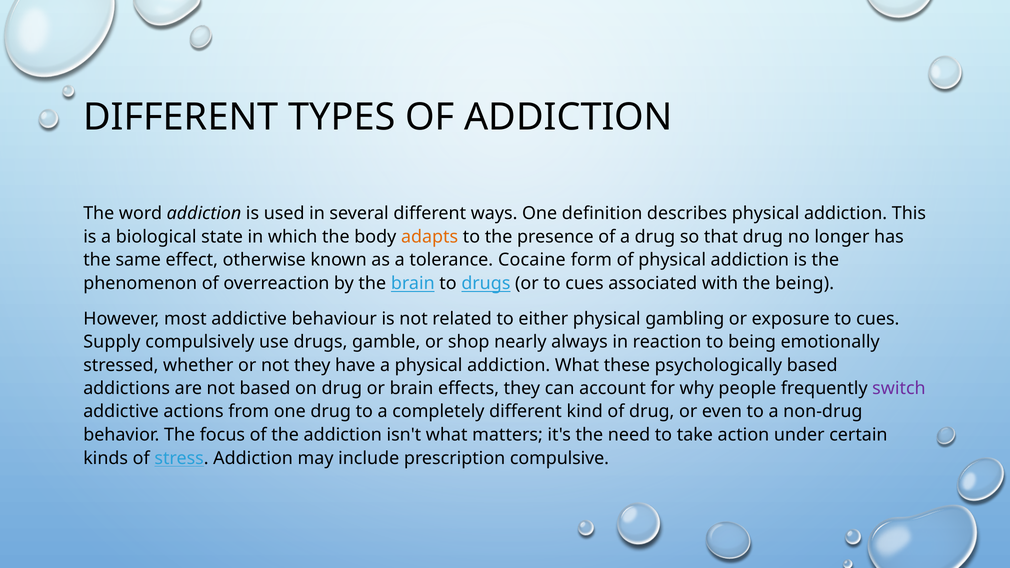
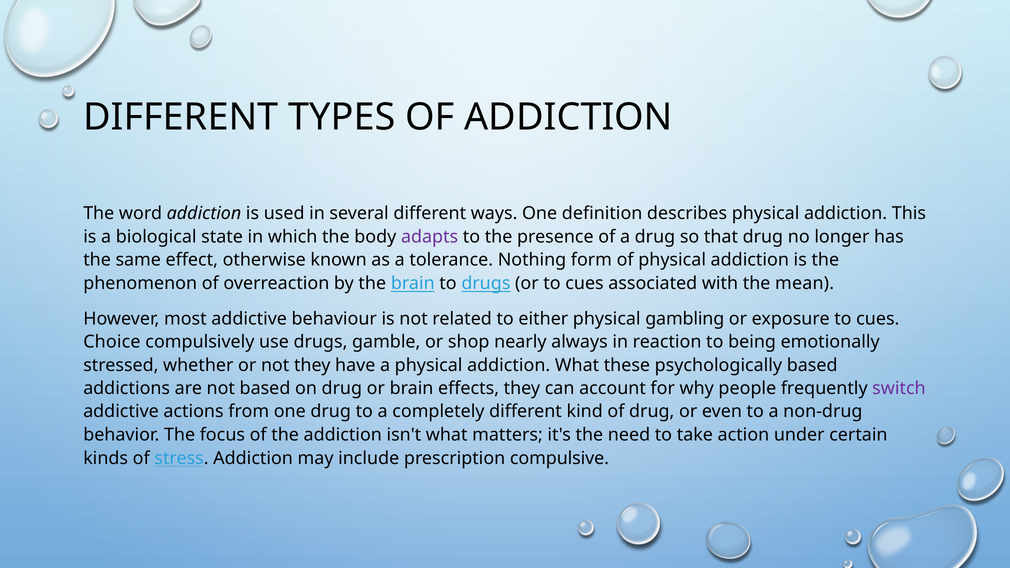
adapts colour: orange -> purple (430, 237)
Cocaine: Cocaine -> Nothing (532, 260)
the being: being -> mean (805, 283)
Supply: Supply -> Choice (112, 342)
